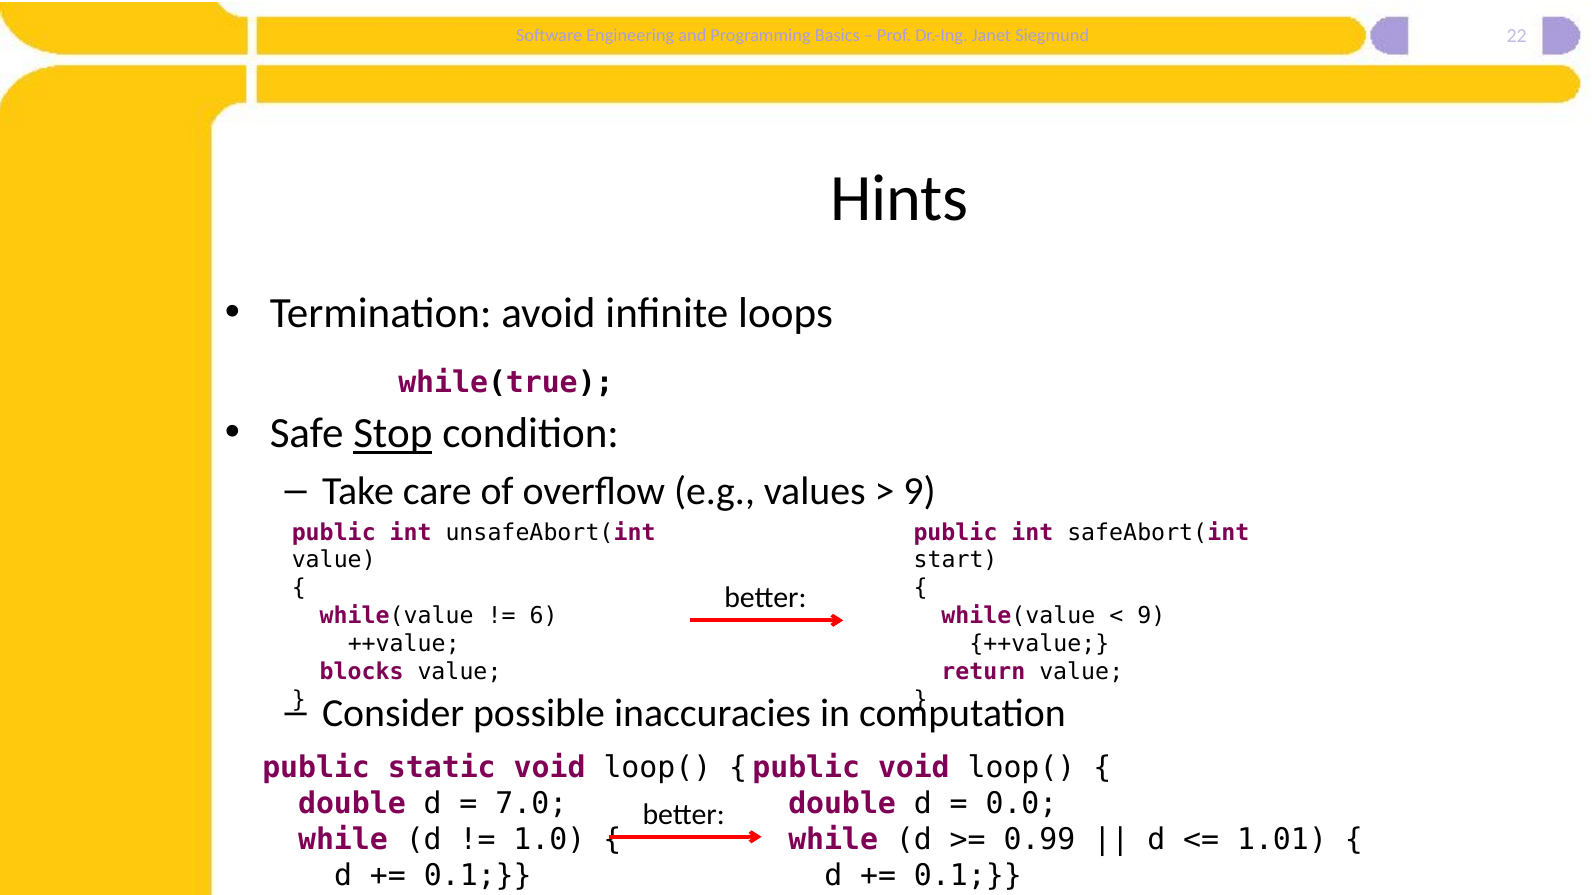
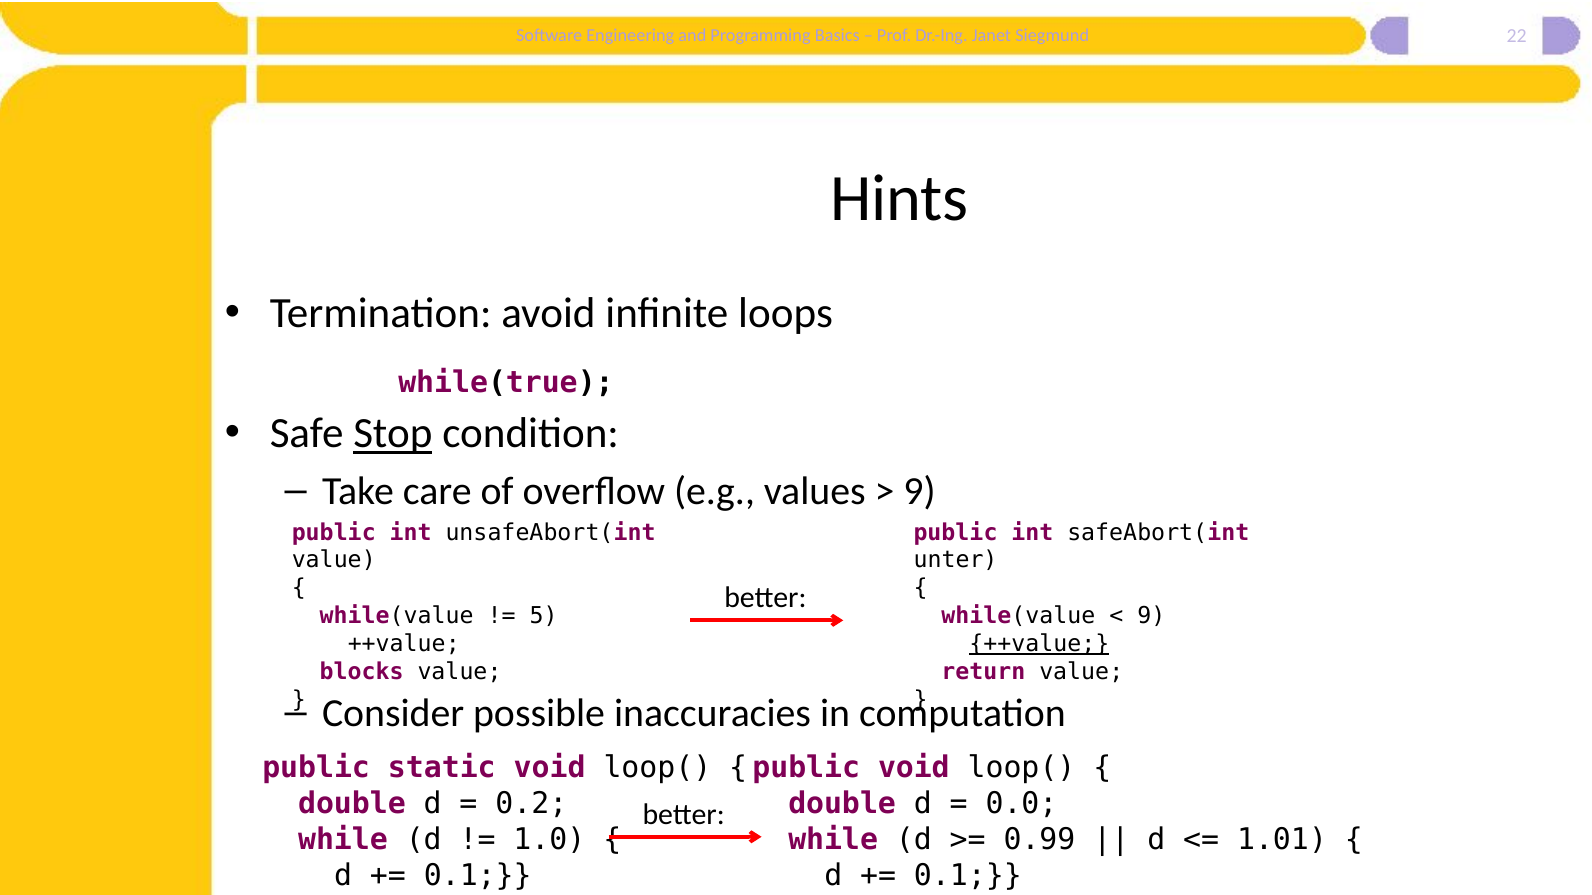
start: start -> unter (956, 561)
6: 6 -> 5 (544, 616)
++value underline: none -> present (1039, 644)
7.0: 7.0 -> 0.2 (531, 804)
